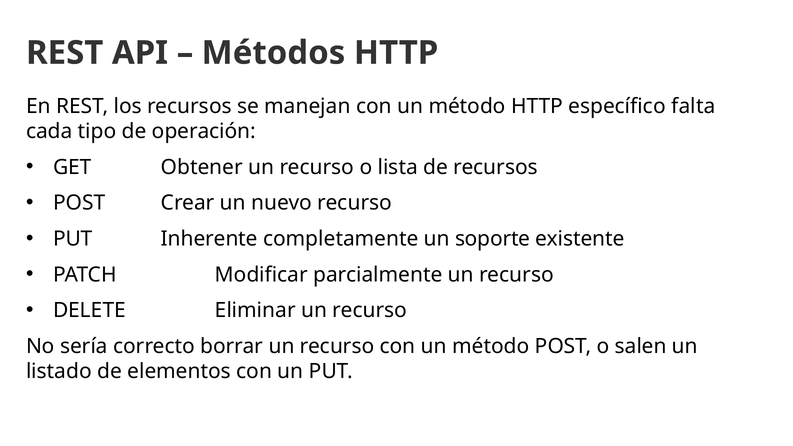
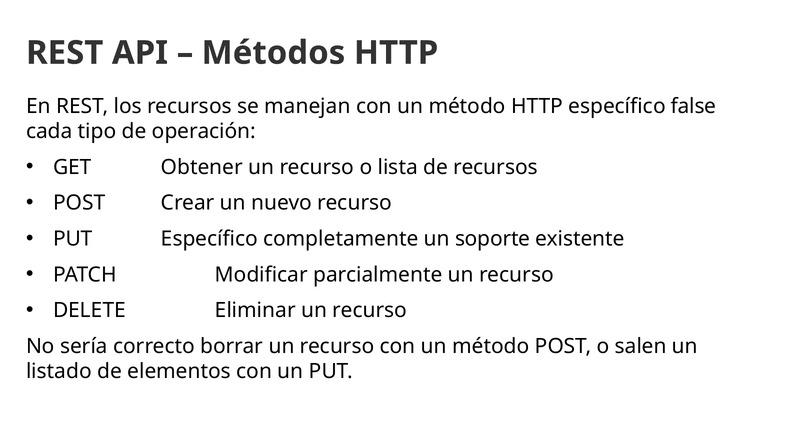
falta: falta -> false (694, 106)
PUT Inherente: Inherente -> Específico (209, 239)
